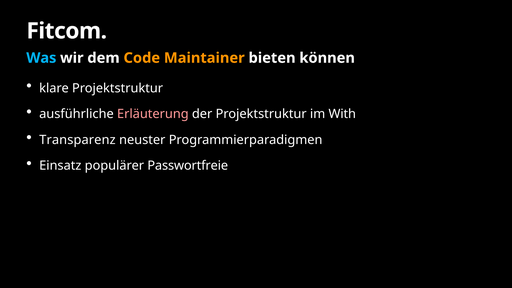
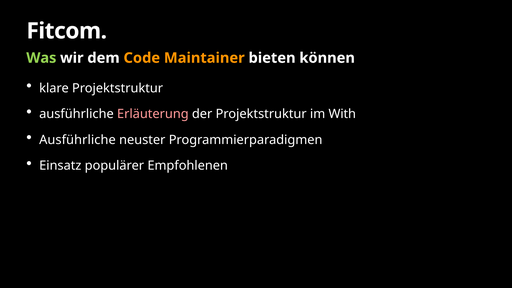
Was colour: light blue -> light green (41, 58)
Transparenz: Transparenz -> Ausführliche (77, 140)
Passwortfreie: Passwortfreie -> Empfohlenen (188, 166)
